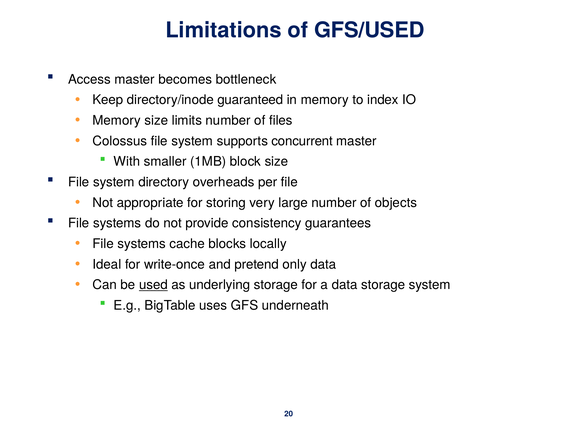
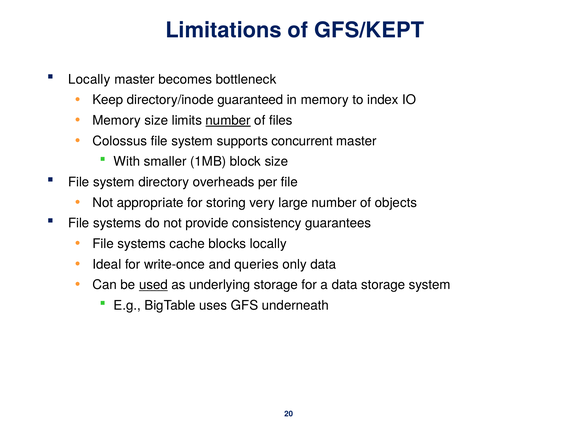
GFS/USED: GFS/USED -> GFS/KEPT (369, 30)
Access: Access -> Locally (89, 79)
number underline: none -> present (228, 120)
pretend: pretend -> queries (257, 264)
